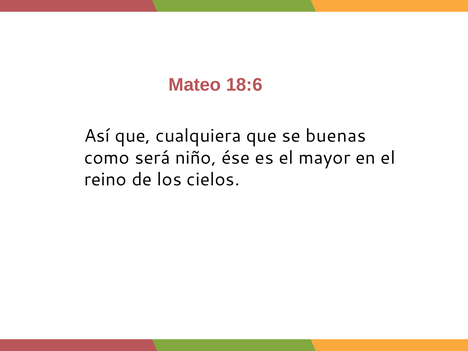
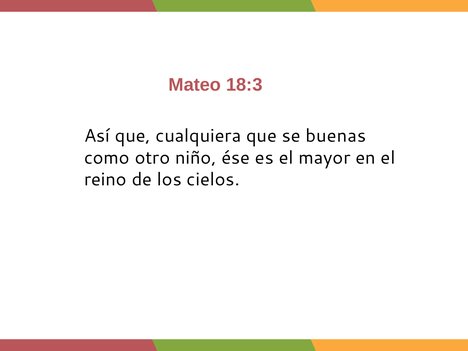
18:6: 18:6 -> 18:3 (244, 85)
será: será -> otro (152, 158)
